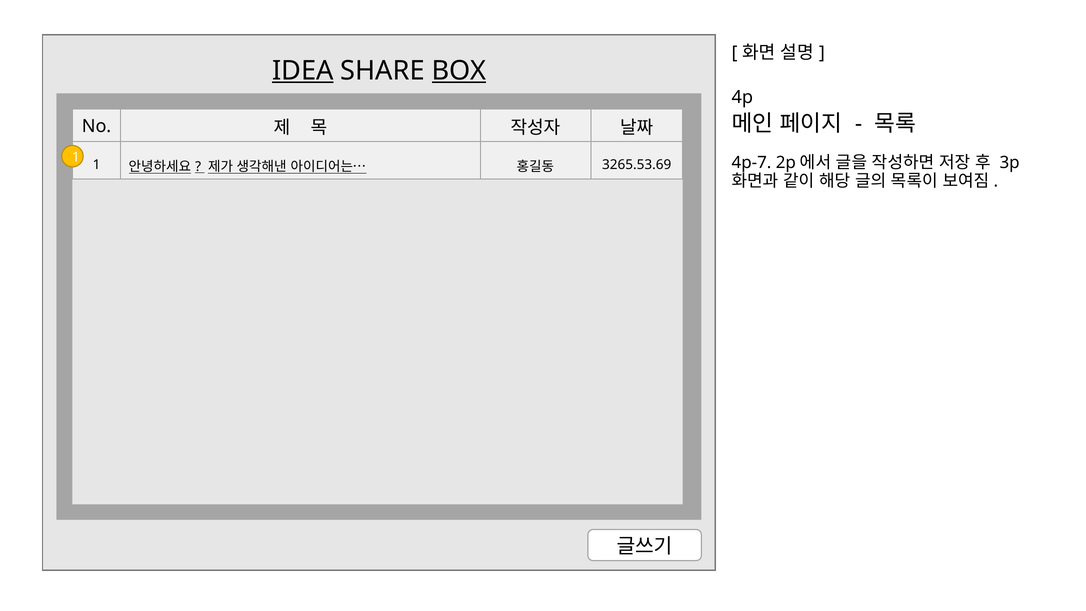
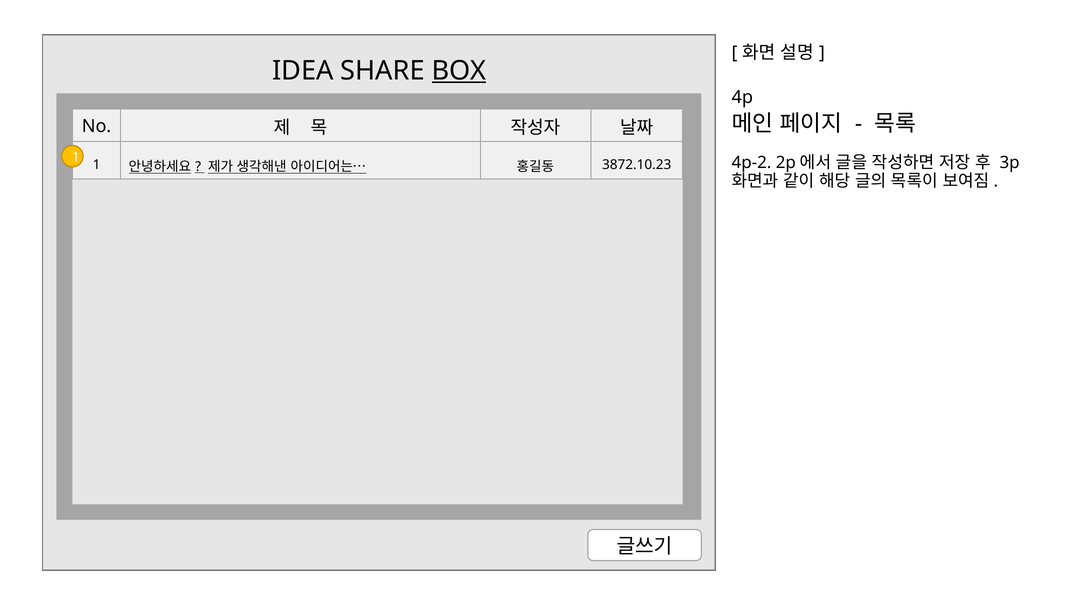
IDEA underline: present -> none (303, 71)
4p-7: 4p-7 -> 4p-2 (751, 163)
3265.53.69: 3265.53.69 -> 3872.10.23 (637, 165)
